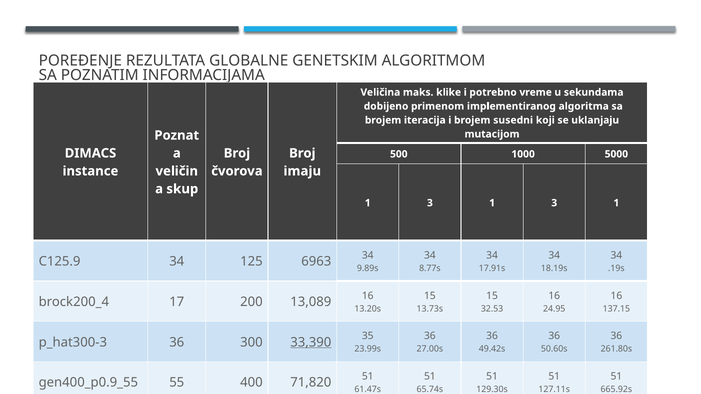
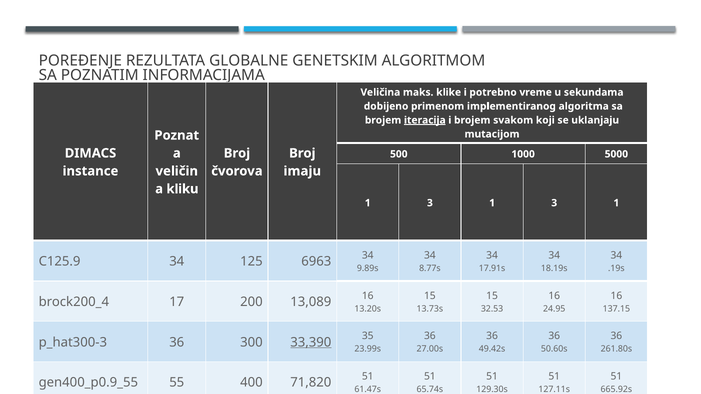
iteracija underline: none -> present (425, 120)
susedni: susedni -> svakom (513, 120)
skup: skup -> kliku (182, 189)
